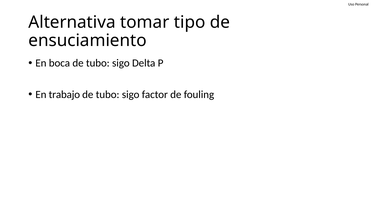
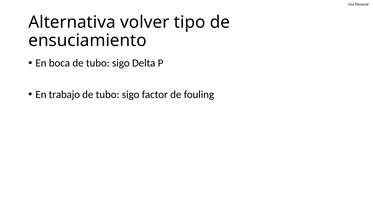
tomar: tomar -> volver (145, 22)
